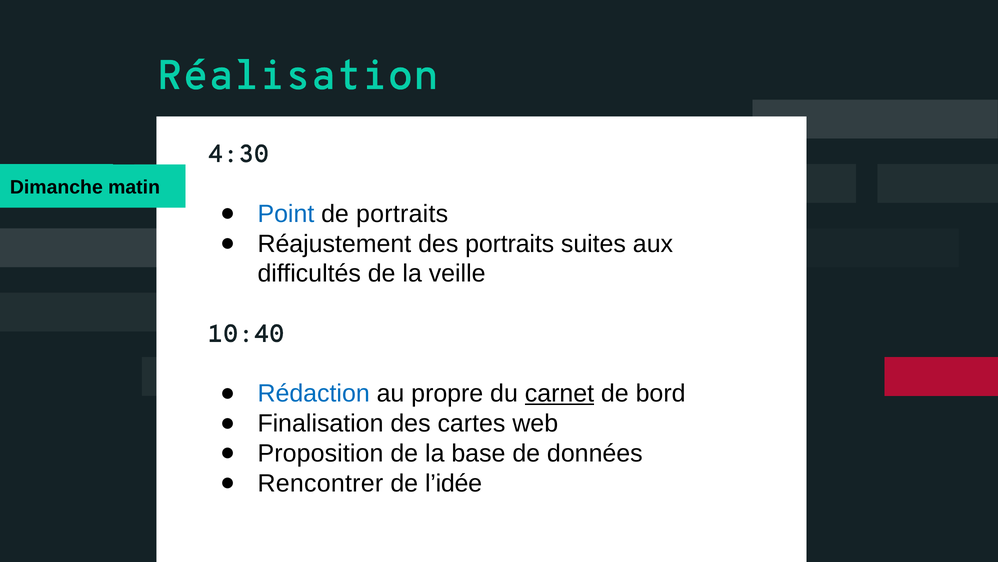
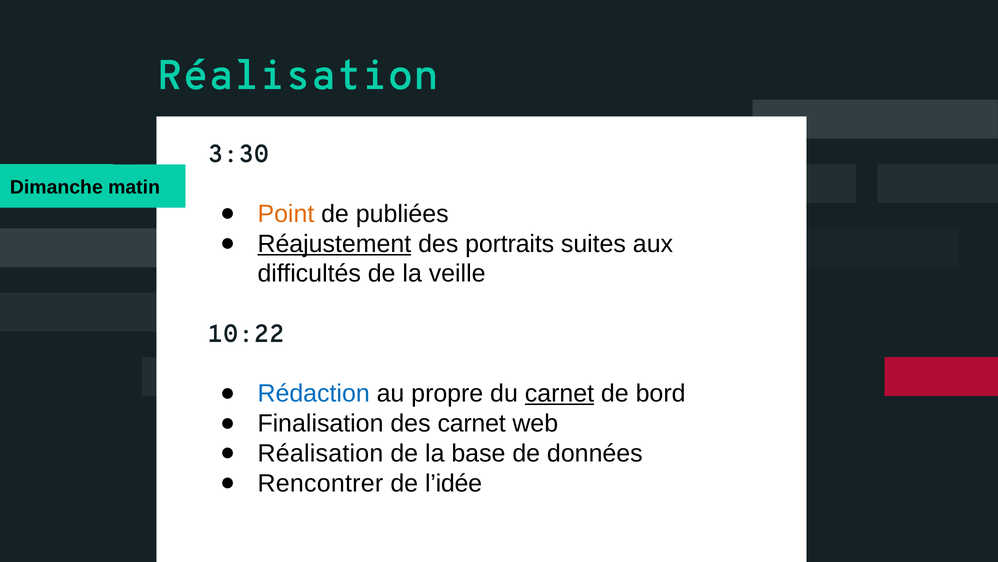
4:30: 4:30 -> 3:30 (238, 154)
Point colour: blue -> orange (286, 214)
de portraits: portraits -> publiées (402, 214)
Réajustement underline: none -> present (334, 244)
10:40: 10:40 -> 10:22 (246, 333)
des cartes: cartes -> carnet (472, 423)
Proposition: Proposition -> Réalisation (320, 453)
